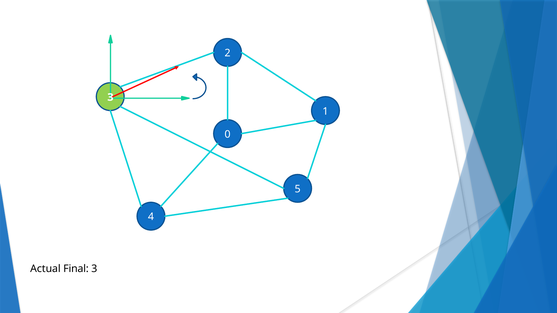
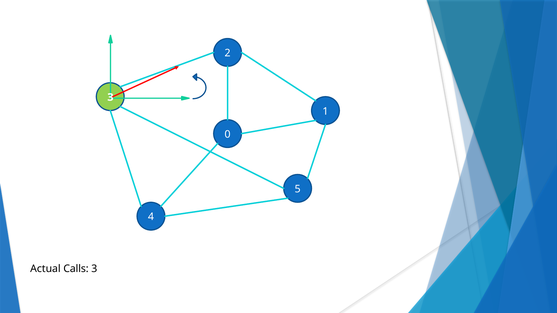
Final: Final -> Calls (76, 269)
